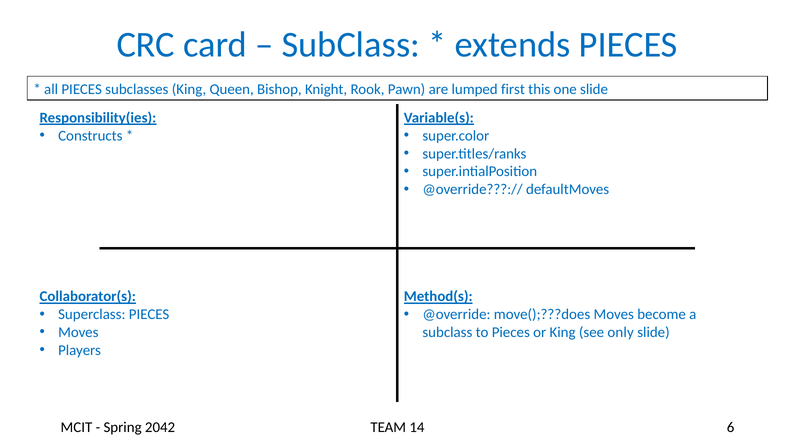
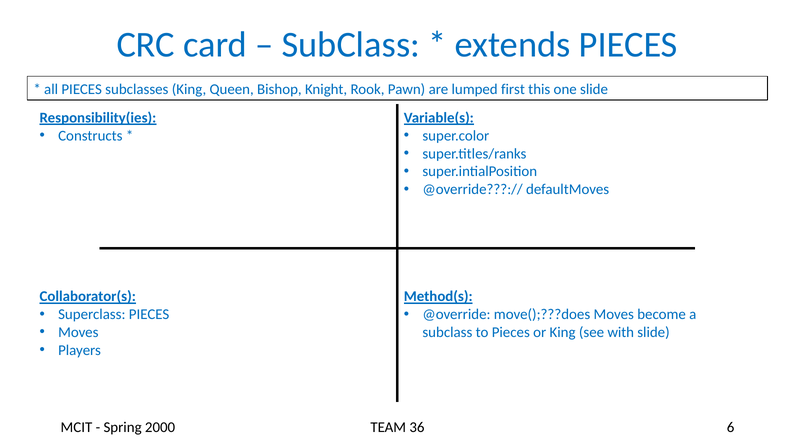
only: only -> with (621, 332)
2042: 2042 -> 2000 (160, 427)
14: 14 -> 36 (417, 427)
